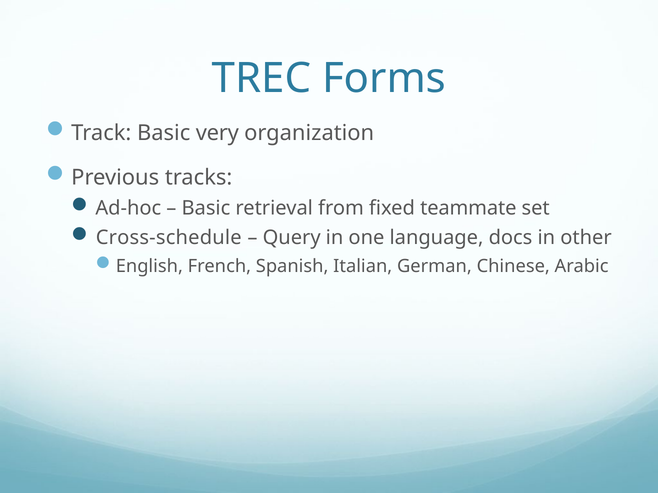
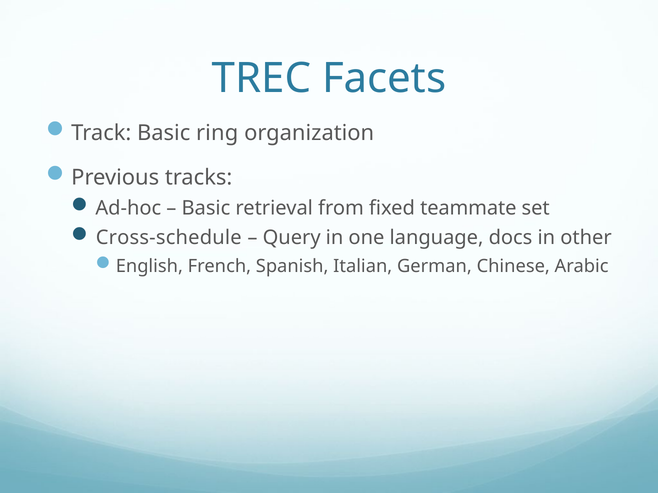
Forms: Forms -> Facets (384, 78)
very: very -> ring (217, 133)
